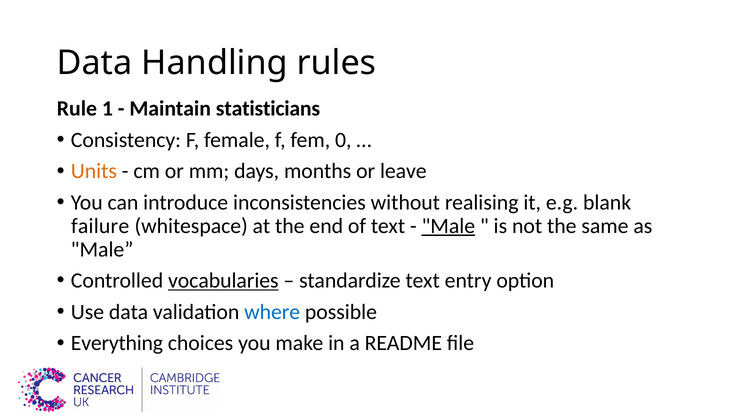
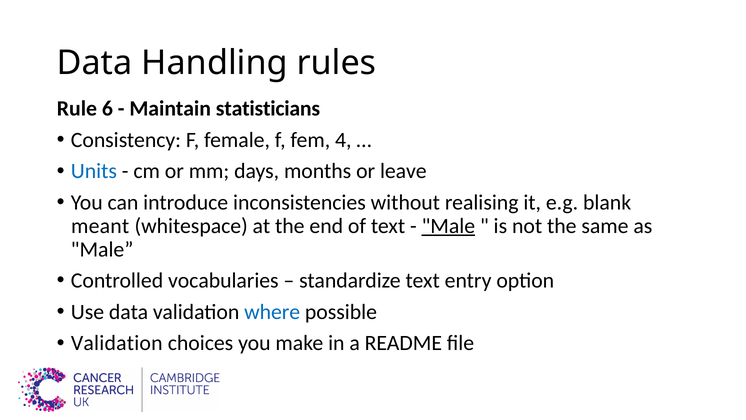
1: 1 -> 6 (107, 109)
0: 0 -> 4 (343, 140)
Units colour: orange -> blue (94, 171)
failure: failure -> meant (100, 226)
vocabularies underline: present -> none (223, 280)
Everything: Everything -> Validation (117, 343)
